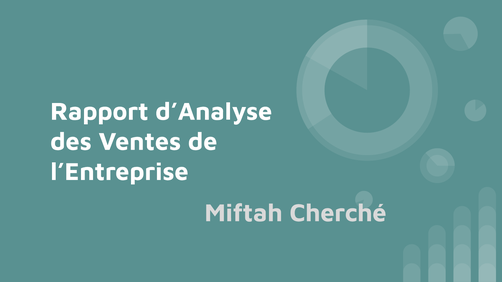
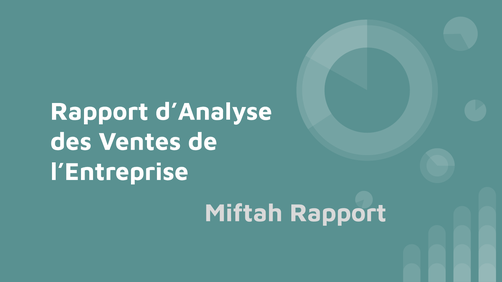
Miftah Cherché: Cherché -> Rapport (338, 213)
